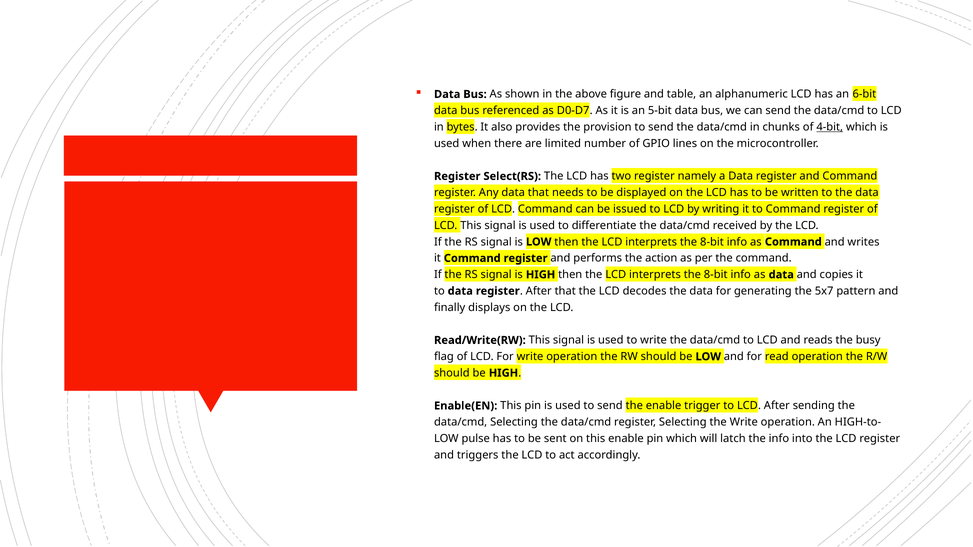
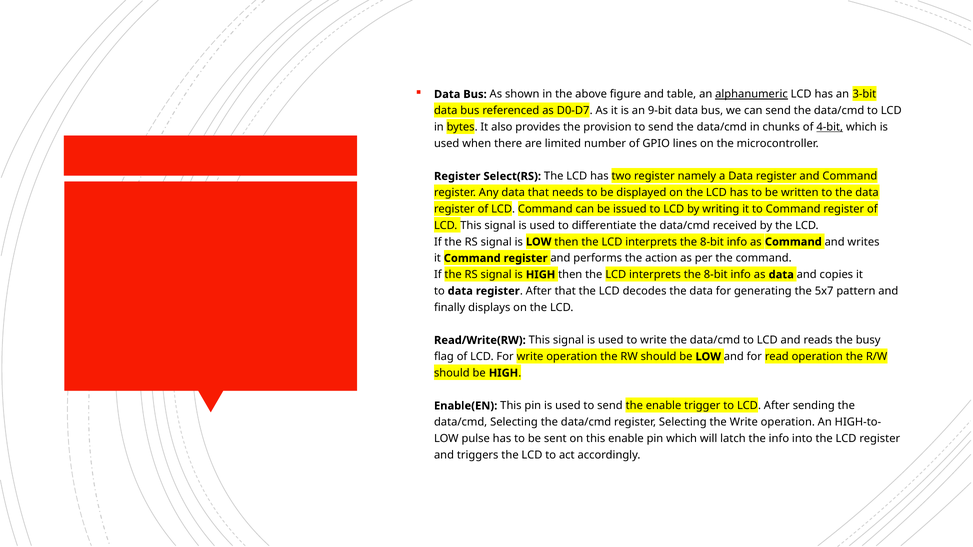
alphanumeric underline: none -> present (751, 94)
6-bit: 6-bit -> 3-bit (864, 94)
5-bit: 5-bit -> 9-bit (660, 111)
